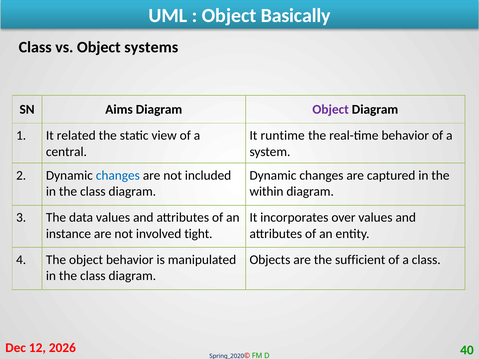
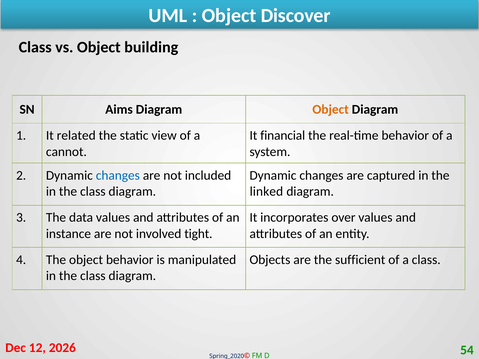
Basically: Basically -> Discover (296, 16)
systems: systems -> building (151, 47)
Object colour: purple -> orange (331, 110)
runtime: runtime -> financial (283, 136)
central: central -> cannot (66, 152)
within: within -> linked (266, 192)
40: 40 -> 54 (467, 350)
